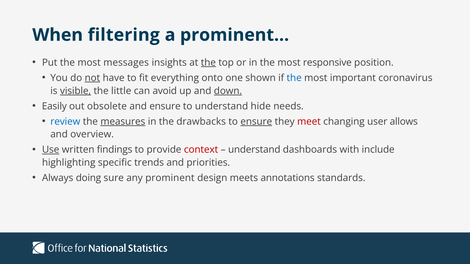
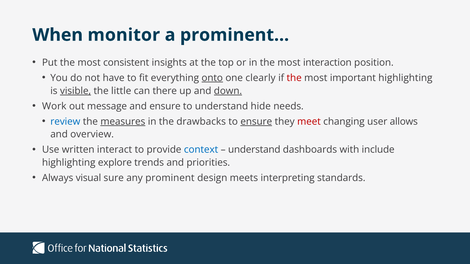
filtering: filtering -> monitor (124, 35)
messages: messages -> consistent (126, 63)
the underline: present -> none (208, 63)
responsive: responsive -> interaction (327, 63)
not underline: present -> none (92, 78)
onto underline: none -> present (212, 78)
shown: shown -> clearly (261, 78)
the colour: blue -> red (294, 78)
important coronavirus: coronavirus -> highlighting (405, 78)
avoid: avoid -> there (165, 91)
Easily: Easily -> Work (54, 106)
obsolete: obsolete -> message (107, 106)
Use underline: present -> none (51, 150)
findings: findings -> interact (115, 150)
context colour: red -> blue (201, 150)
specific: specific -> explore (115, 163)
doing: doing -> visual (88, 178)
annotations: annotations -> interpreting (288, 178)
